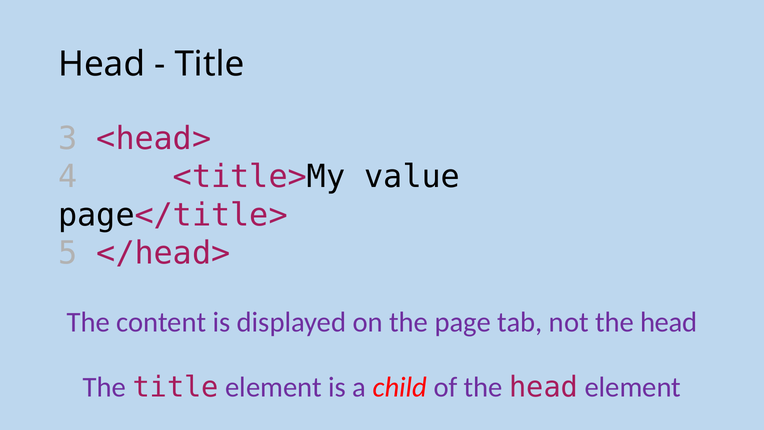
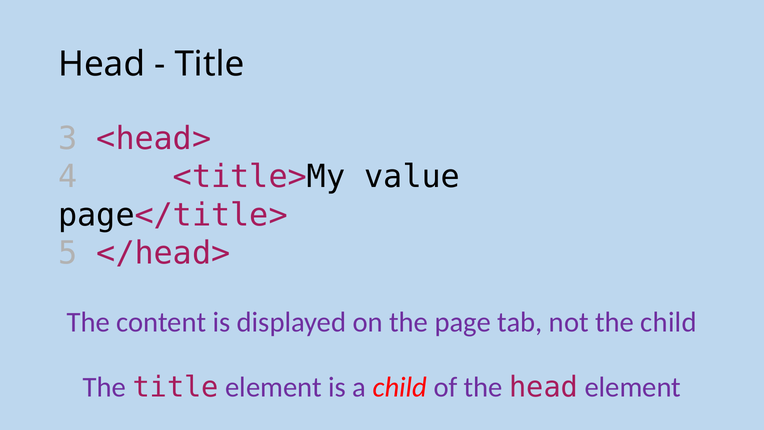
not the head: head -> child (669, 322)
